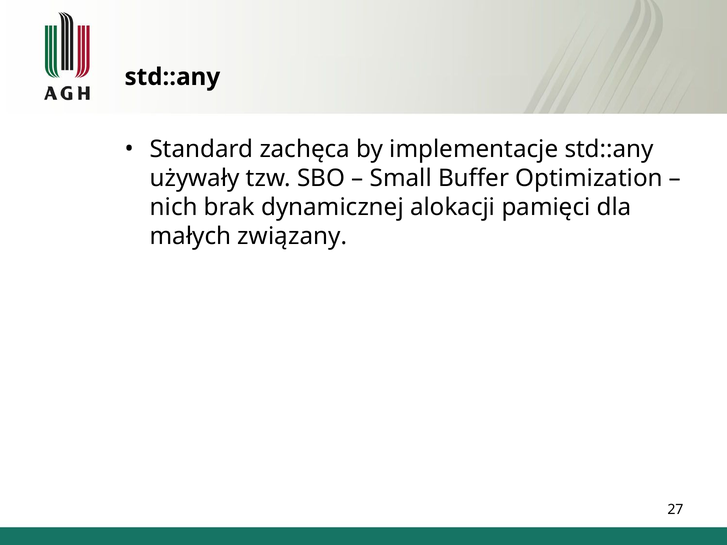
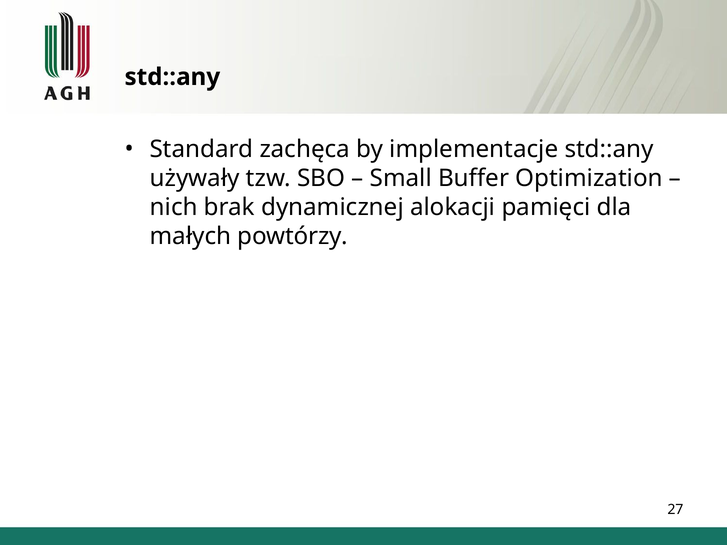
związany: związany -> powtórzy (293, 237)
